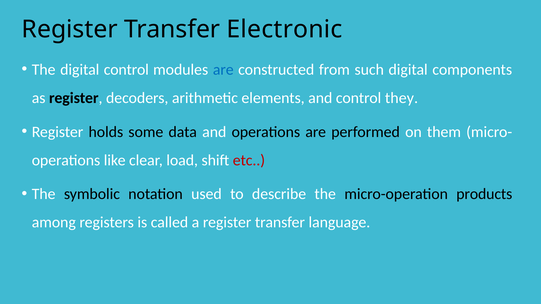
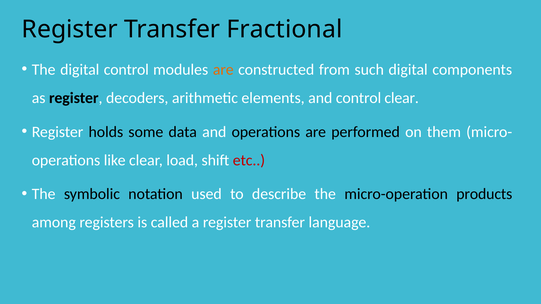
Electronic: Electronic -> Fractional (285, 29)
are colour: blue -> orange (223, 70)
control they: they -> clear (402, 98)
